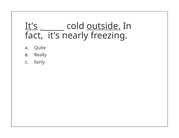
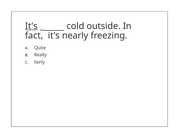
outside underline: present -> none (104, 26)
